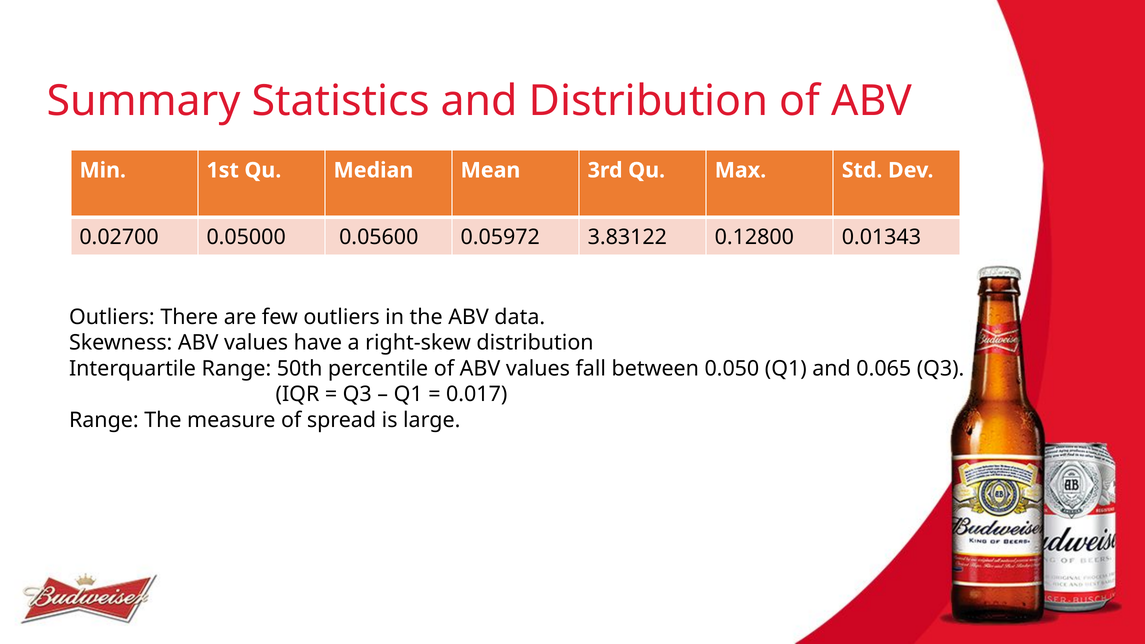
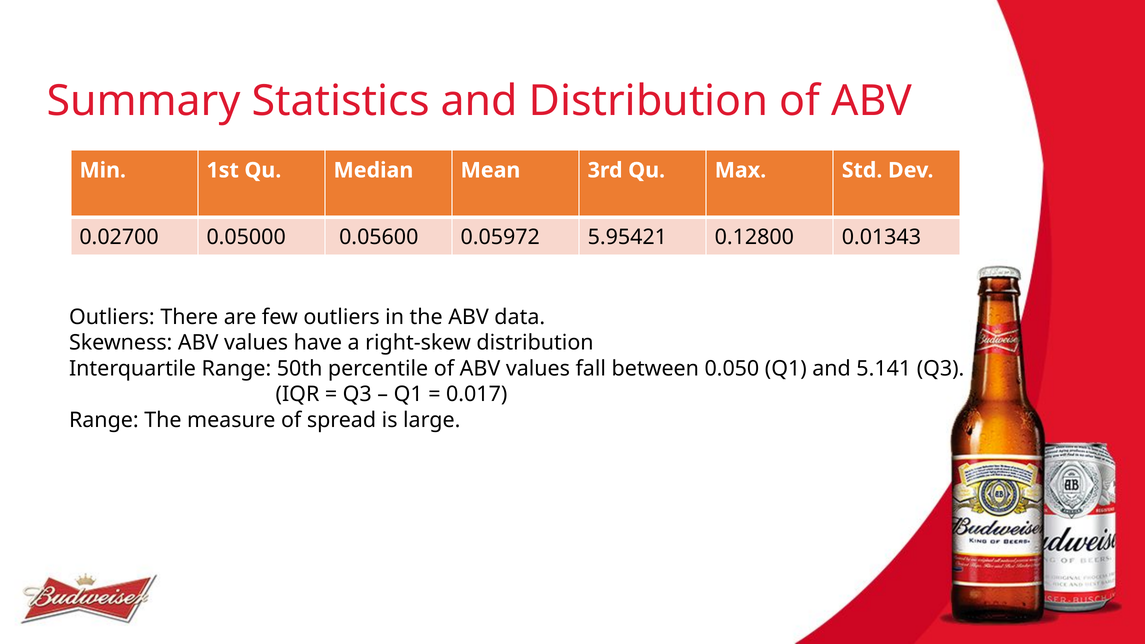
3.83122: 3.83122 -> 5.95421 (627, 237)
0.065: 0.065 -> 5.141 (884, 369)
